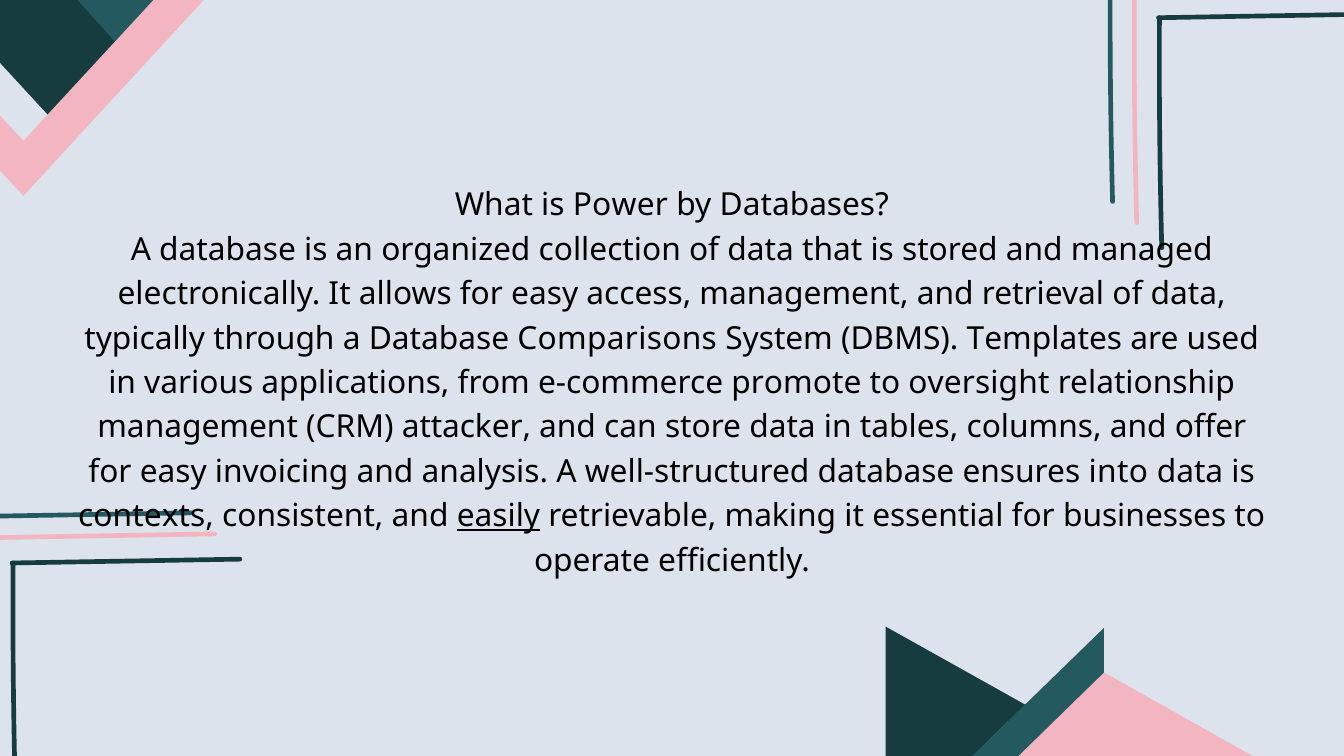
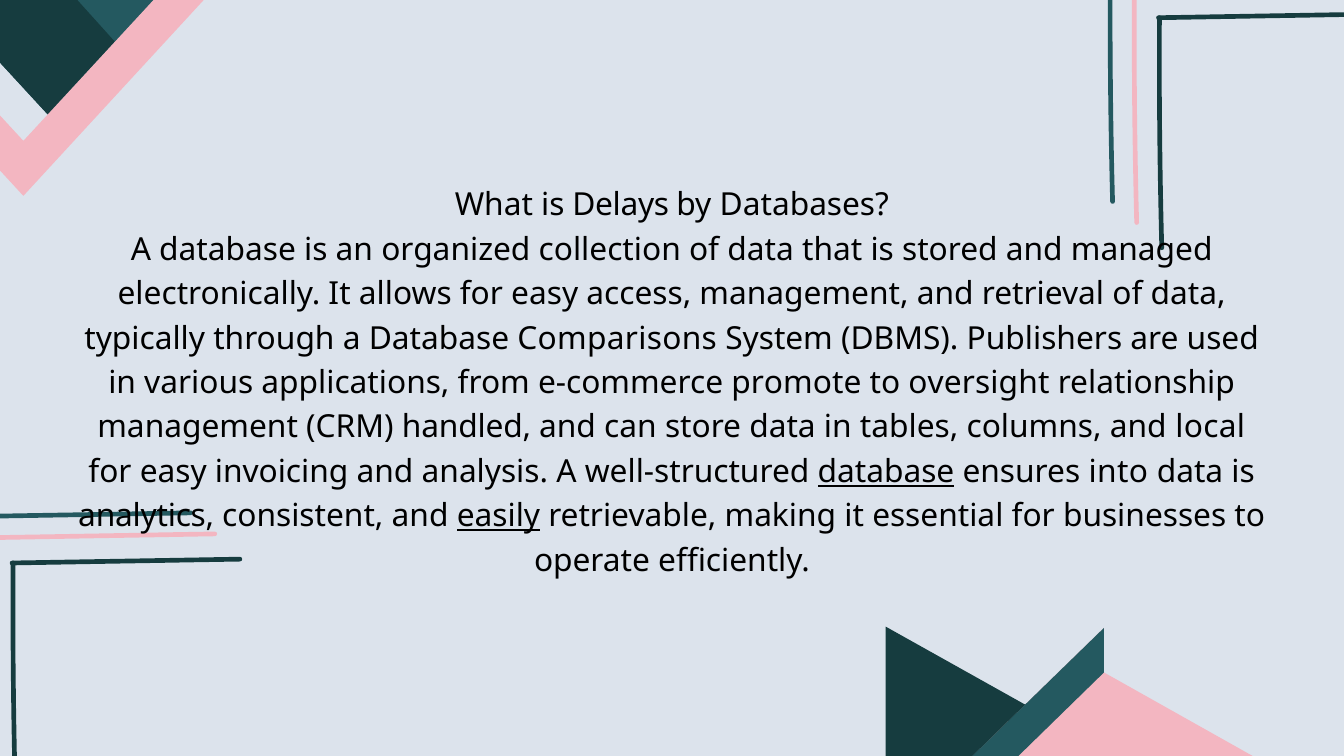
Power: Power -> Delays (621, 205)
Templates: Templates -> Publishers (1044, 339)
attacker: attacker -> handled (467, 428)
offer: offer -> local (1210, 428)
database underline: none -> present (886, 472)
contexts: contexts -> analytics (146, 516)
